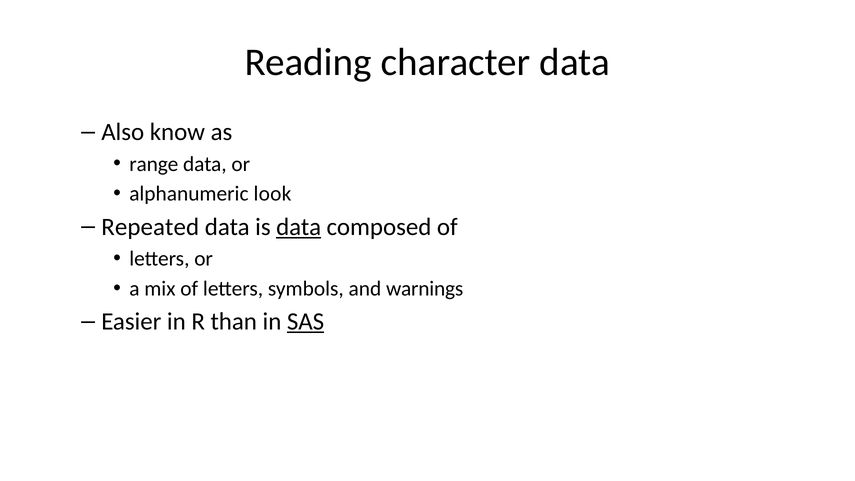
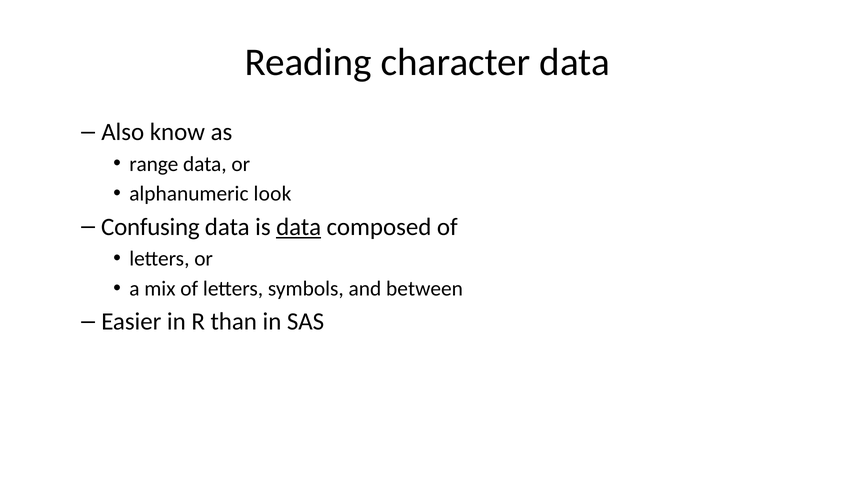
Repeated: Repeated -> Confusing (150, 227)
warnings: warnings -> between (425, 289)
SAS underline: present -> none (306, 322)
